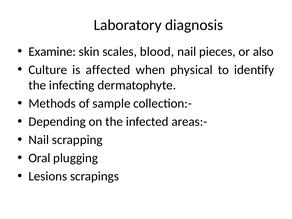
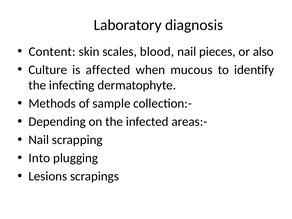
Examine: Examine -> Content (52, 52)
physical: physical -> mucous (191, 70)
Oral: Oral -> Into (39, 158)
